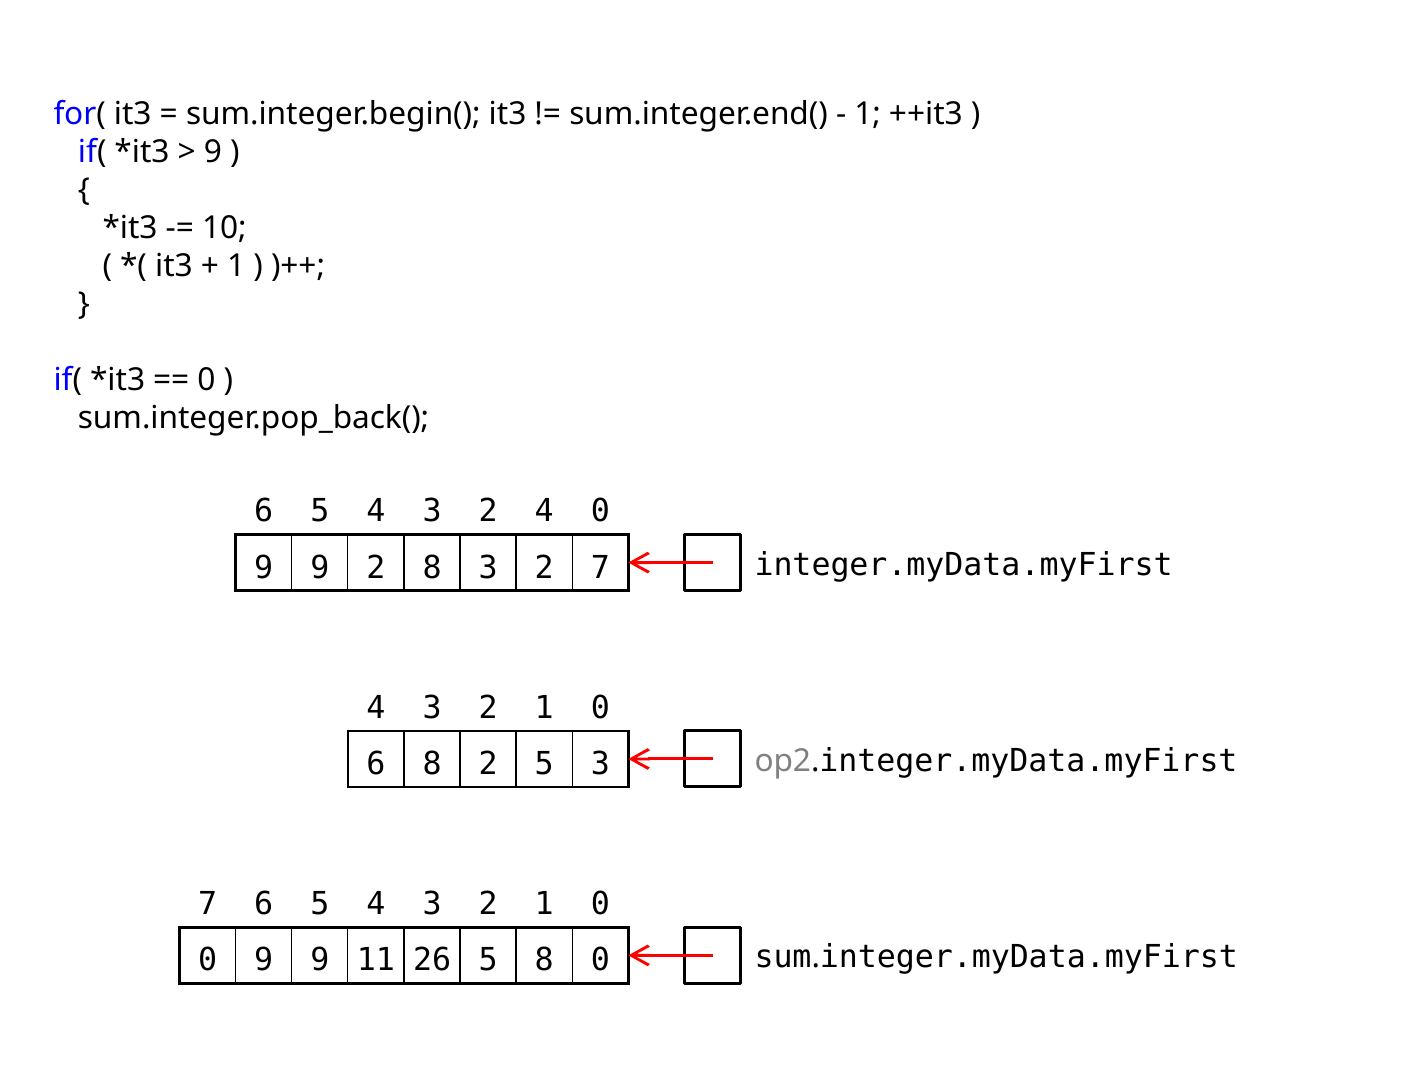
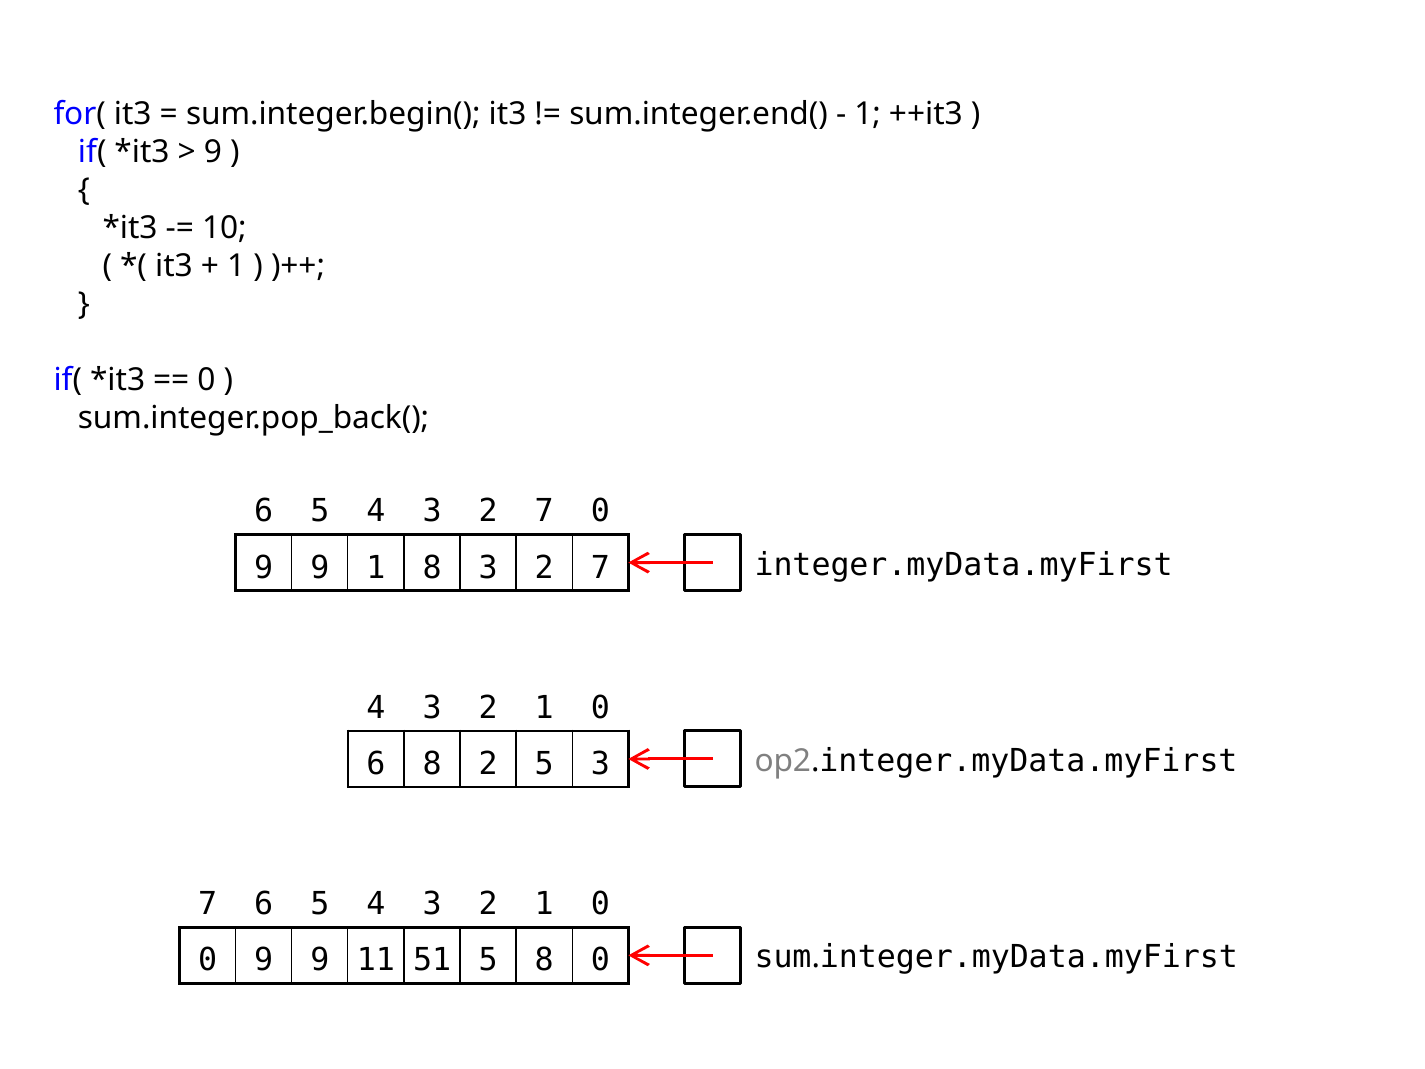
4 3 2 4: 4 -> 7 (544, 511)
9 2: 2 -> 1 (376, 567)
26: 26 -> 51 (432, 960)
